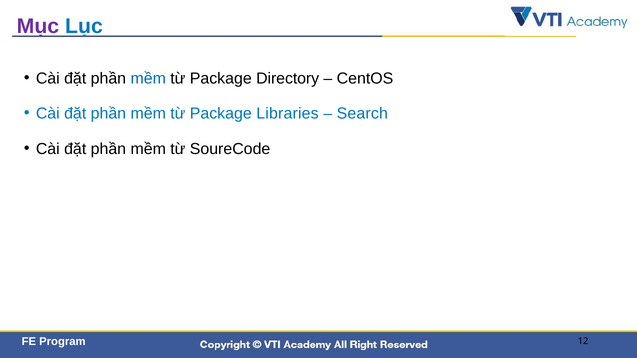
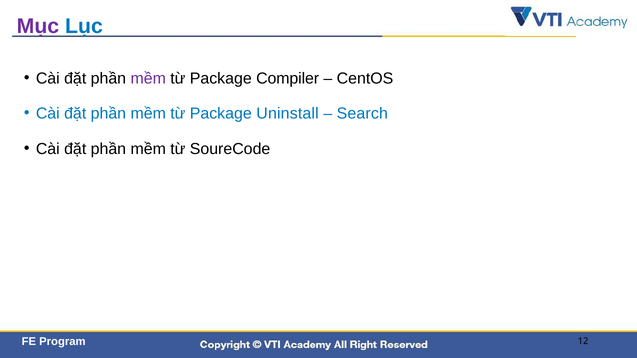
mềm colour: blue -> purple (148, 78)
Directory: Directory -> Compiler (288, 78)
Libraries: Libraries -> Uninstall (288, 114)
